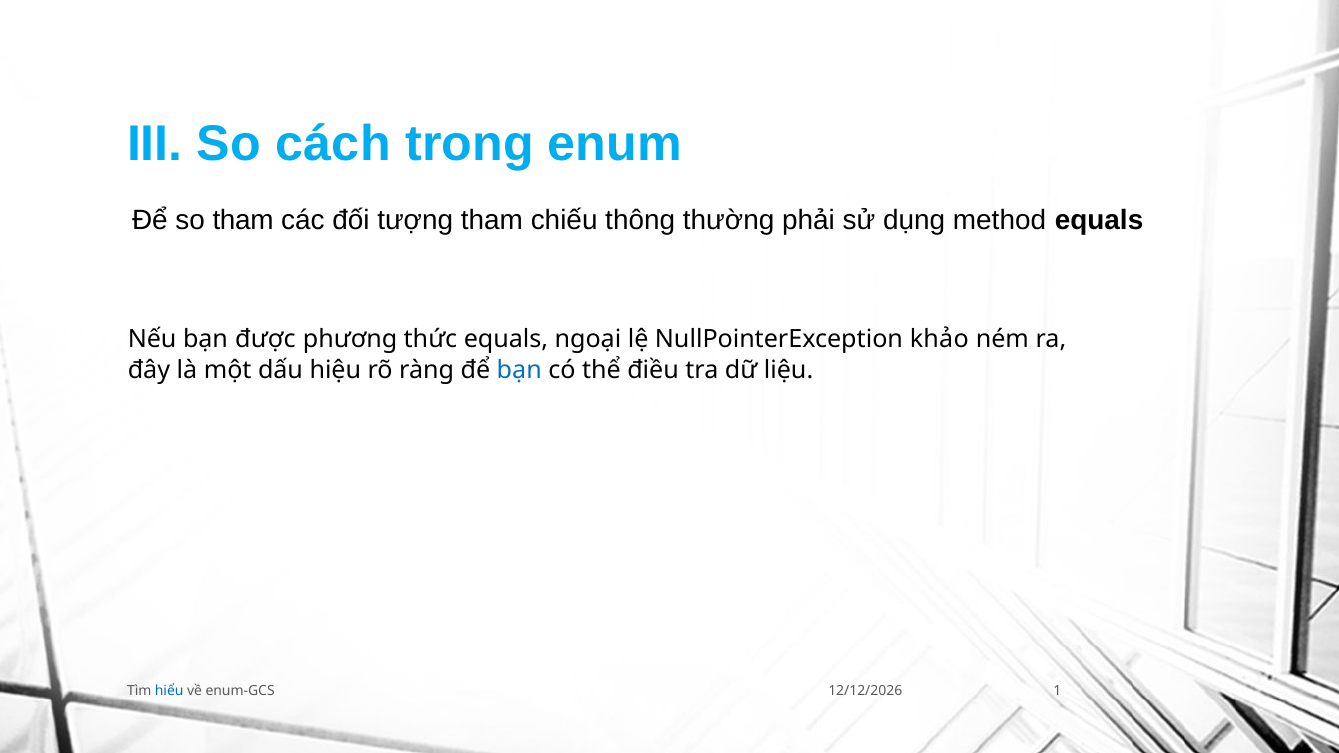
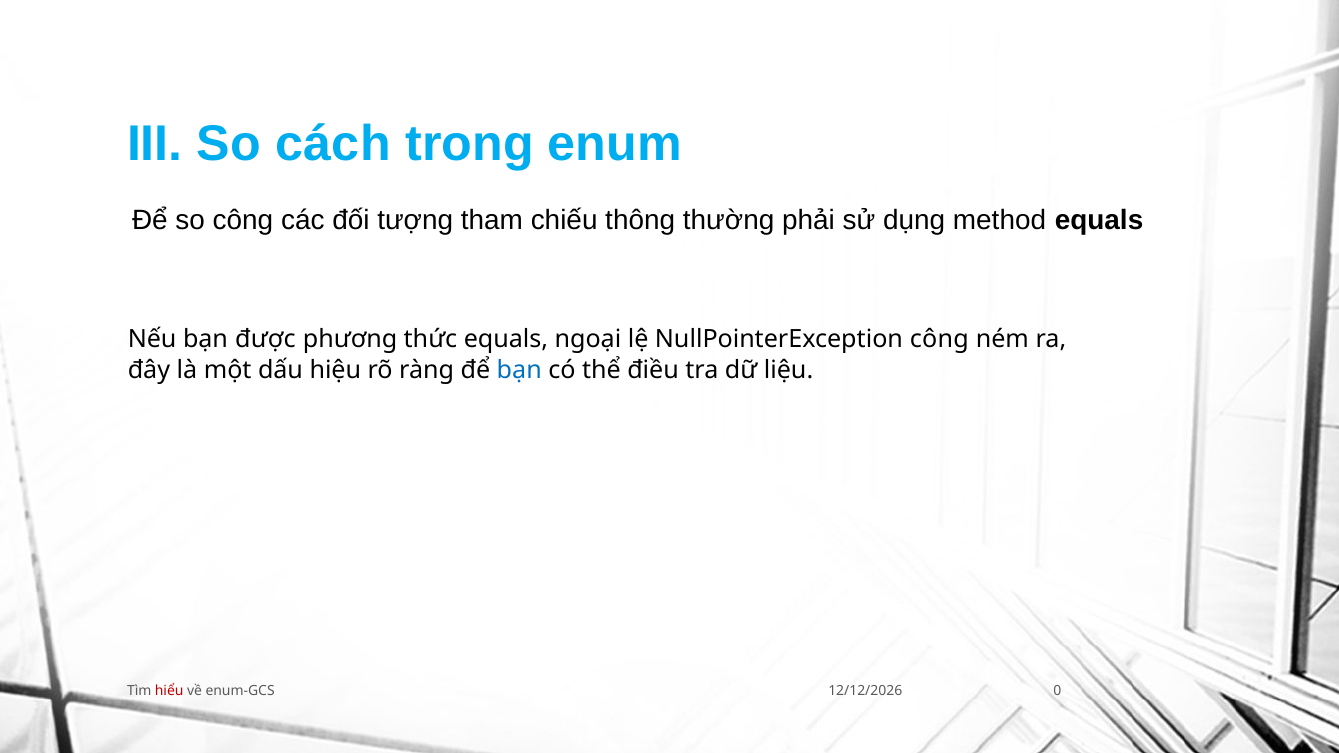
so tham: tham -> công (243, 221)
NullPointerException khảo: khảo -> công (939, 340)
hiểu colour: blue -> red (169, 691)
1: 1 -> 0 (1057, 691)
